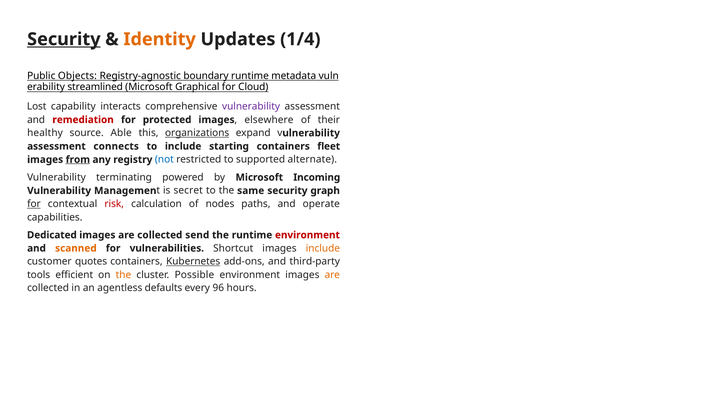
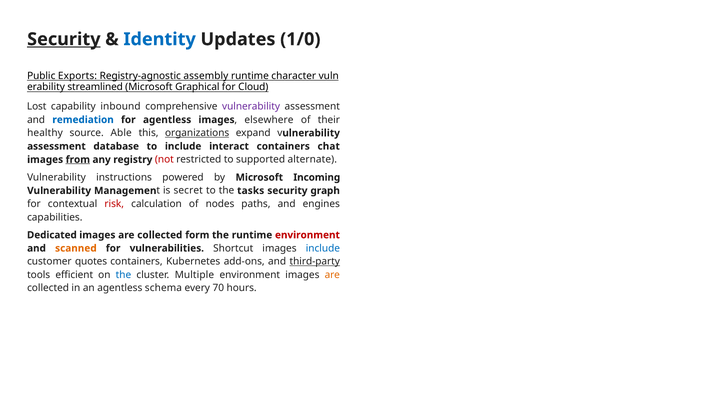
Identity colour: orange -> blue (160, 39)
1/4: 1/4 -> 1/0 (300, 39)
Objects: Objects -> Exports (77, 76)
boundary: boundary -> assembly (206, 76)
metadata: metadata -> character (294, 76)
interacts: interacts -> inbound (121, 106)
remediation colour: red -> blue (83, 120)
for protected: protected -> agentless (167, 120)
connects: connects -> database (116, 146)
starting: starting -> interact (229, 146)
fleet: fleet -> chat (329, 146)
not colour: blue -> red (164, 159)
terminating: terminating -> instructions (124, 177)
same: same -> tasks (251, 190)
for underline: present -> none (34, 204)
operate: operate -> engines (321, 204)
send: send -> form (197, 235)
include colour: orange -> blue (323, 248)
Kubernetes underline: present -> none (193, 261)
third-party underline: none -> present (315, 261)
the colour: orange -> blue (123, 275)
Possible: Possible -> Multiple (194, 275)
defaults: defaults -> schema (163, 288)
96: 96 -> 70 (218, 288)
